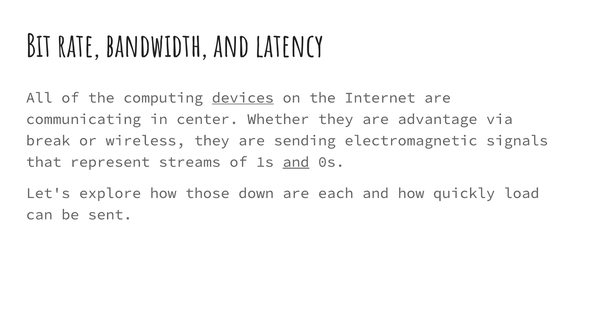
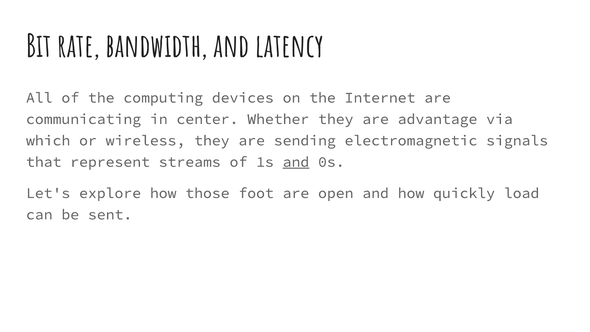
devices underline: present -> none (243, 98)
break: break -> which (48, 140)
down: down -> foot (256, 193)
each: each -> open (336, 193)
